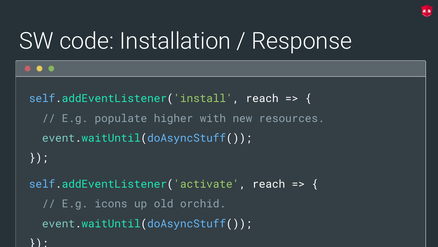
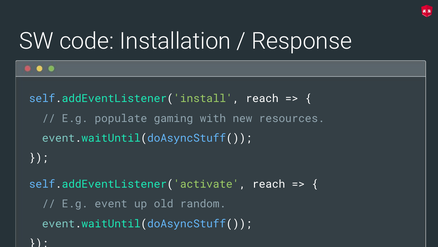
higher: higher -> gaming (173, 118)
icons: icons -> event (111, 204)
orchid: orchid -> random (203, 204)
